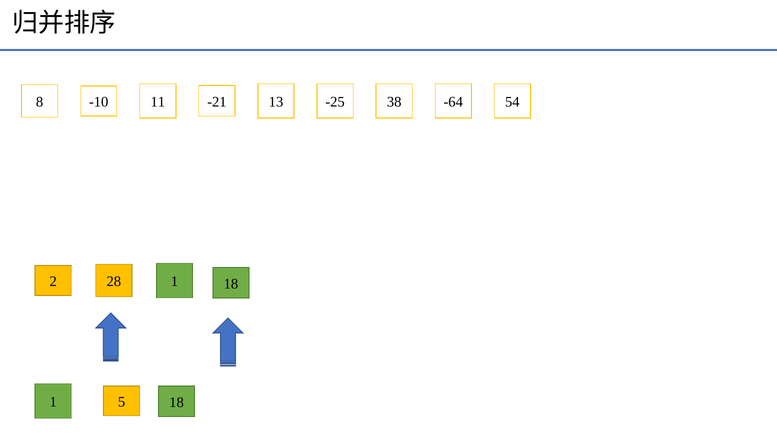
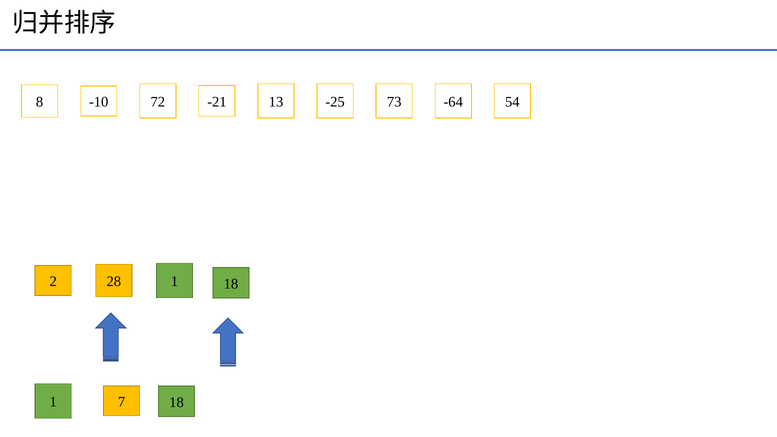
11: 11 -> 72 (158, 102)
38: 38 -> 73 (394, 102)
5: 5 -> 7 (122, 402)
